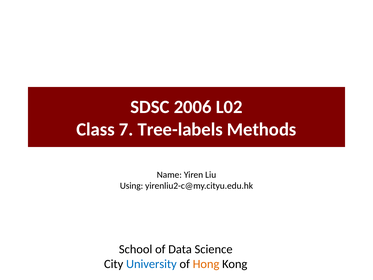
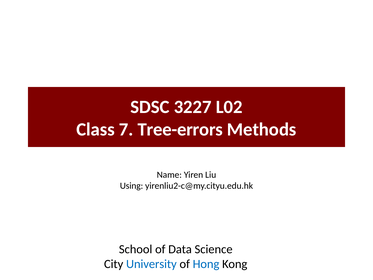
2006: 2006 -> 3227 (193, 107)
Tree-labels: Tree-labels -> Tree-errors (180, 129)
Hong colour: orange -> blue (206, 264)
